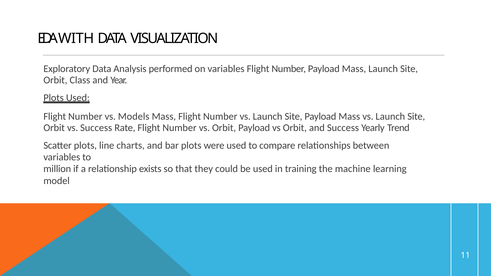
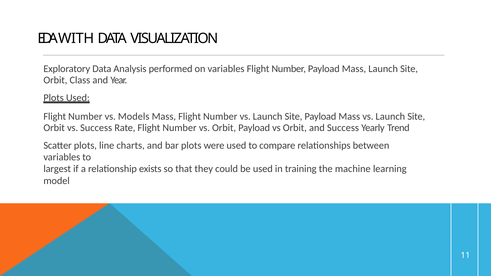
million: million -> largest (57, 169)
